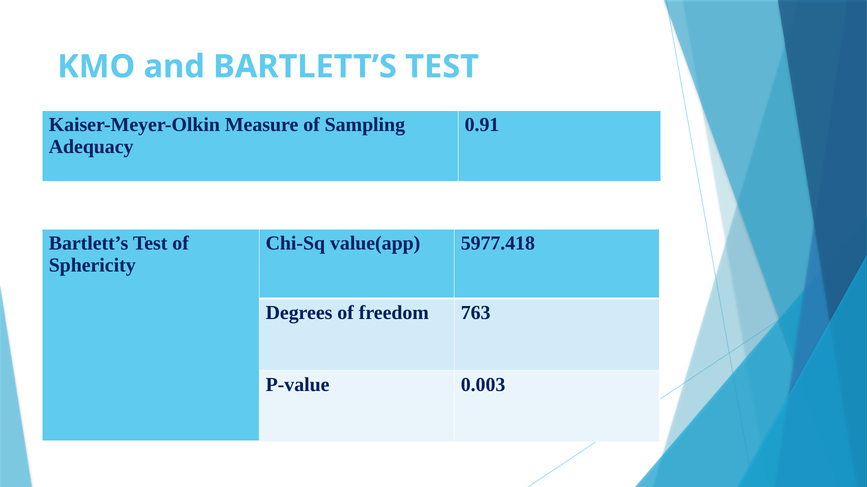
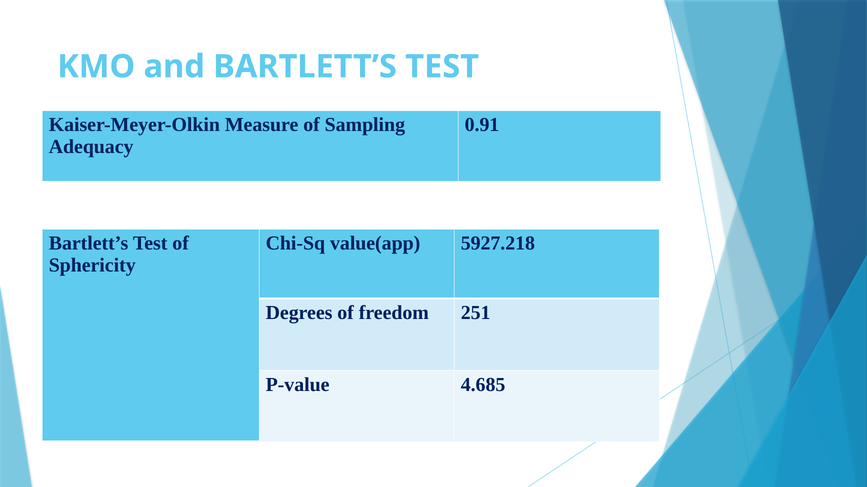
5977.418: 5977.418 -> 5927.218 (498, 244)
763: 763 -> 251 (476, 313)
0.003: 0.003 -> 4.685 (483, 385)
